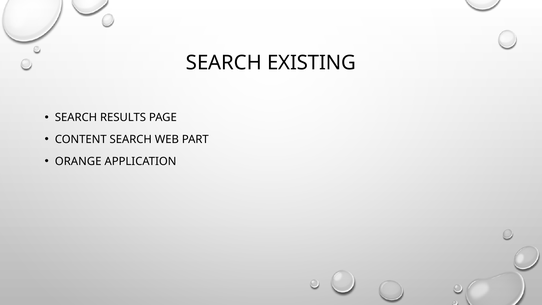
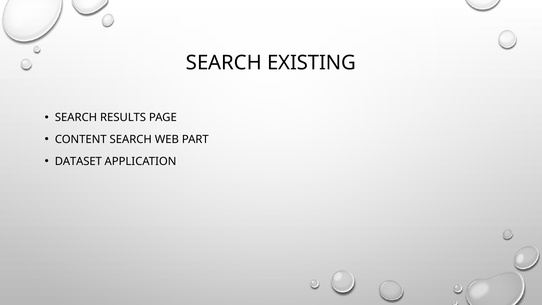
ORANGE: ORANGE -> DATASET (78, 161)
